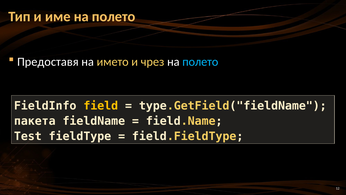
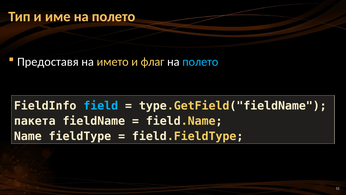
чрез: чрез -> флаг (153, 62)
field colour: yellow -> light blue (101, 106)
Test: Test -> Name (28, 136)
